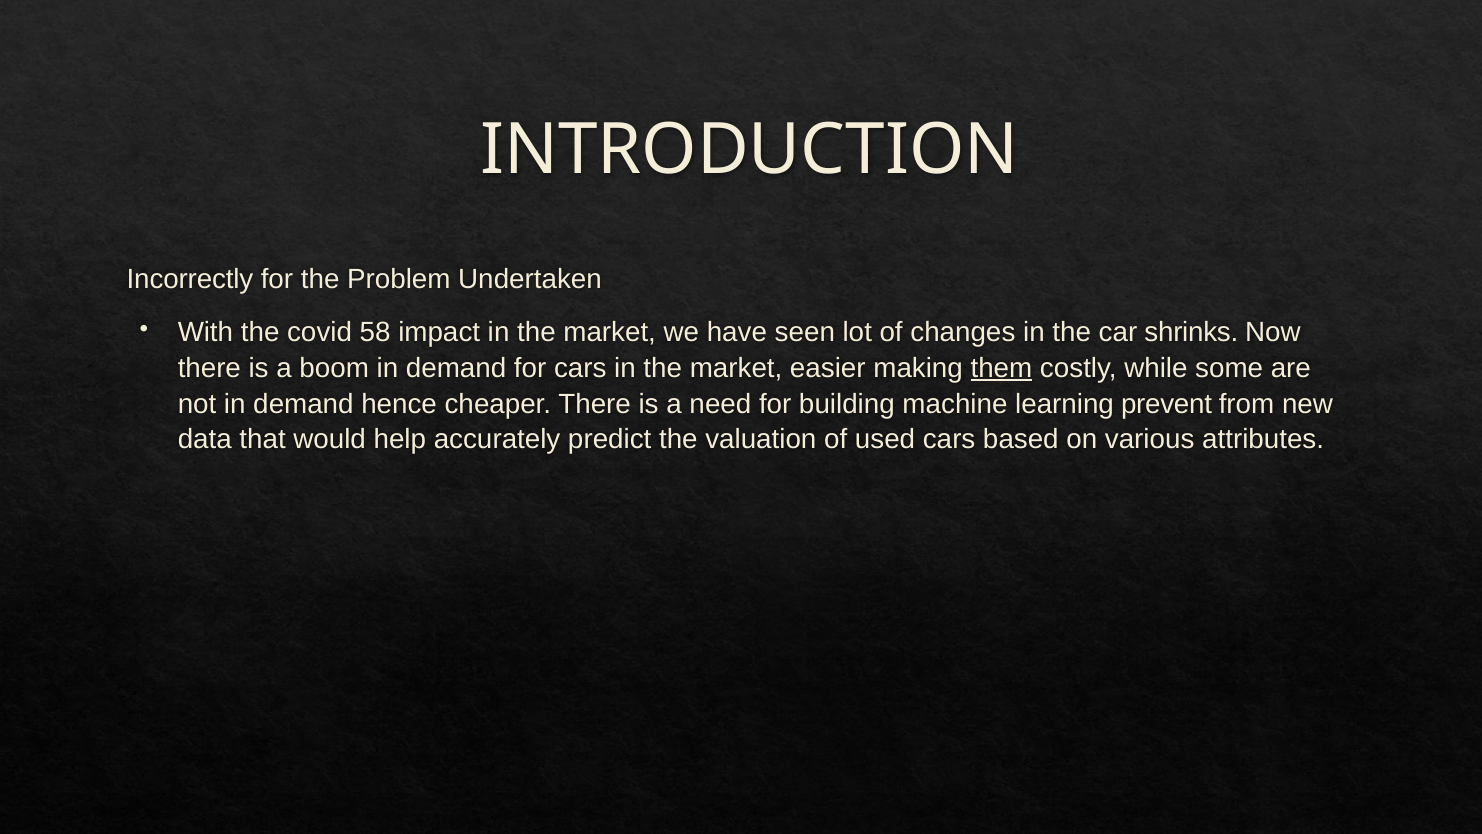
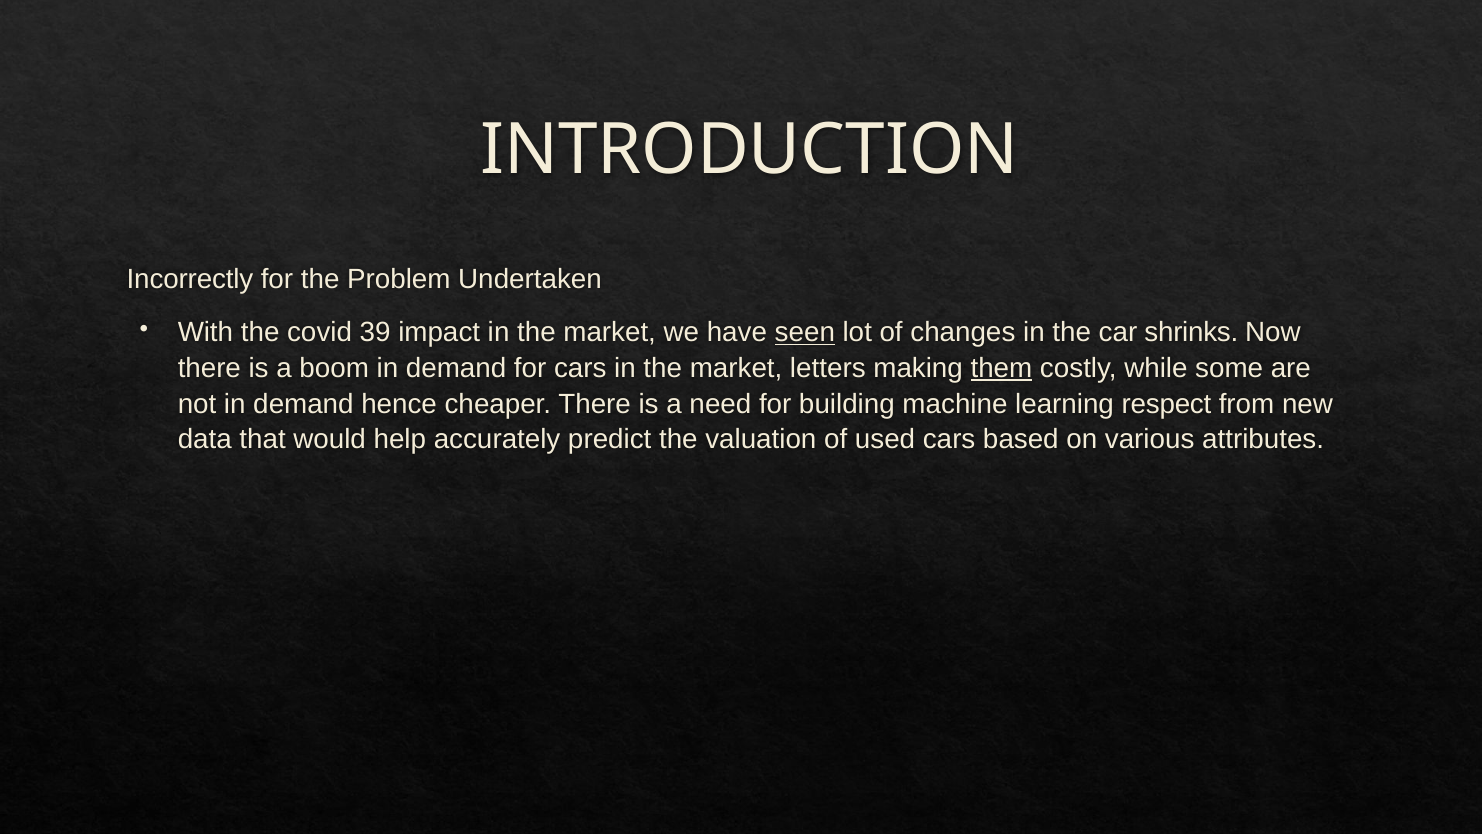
58: 58 -> 39 (375, 332)
seen underline: none -> present (805, 332)
easier: easier -> letters (828, 368)
prevent: prevent -> respect (1166, 404)
